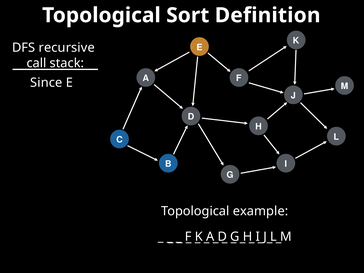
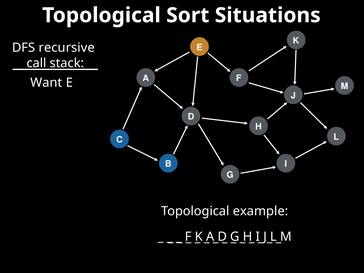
Definition: Definition -> Situations (268, 15)
Since: Since -> Want (46, 83)
